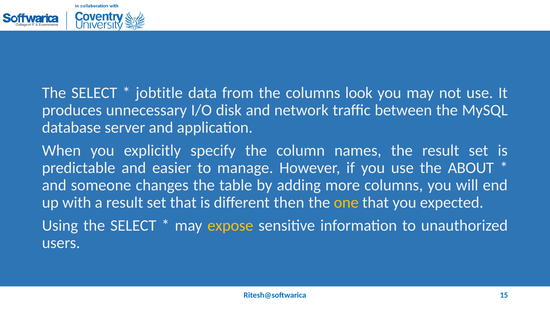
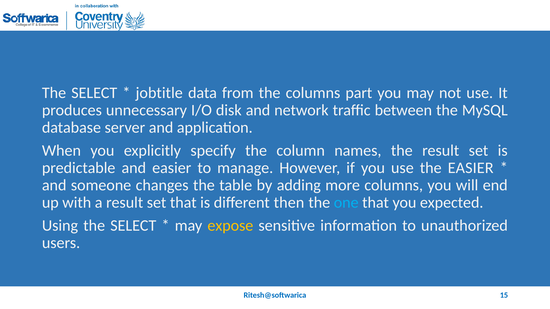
look: look -> part (359, 93)
the ABOUT: ABOUT -> EASIER (471, 168)
one colour: yellow -> light blue (346, 203)
